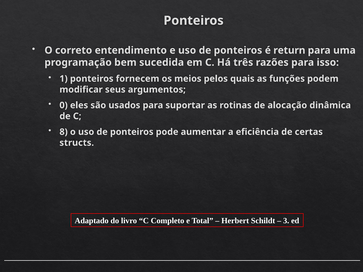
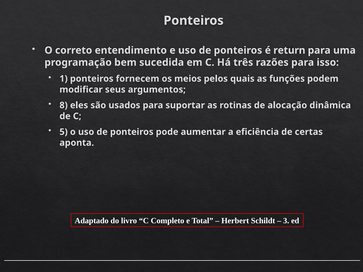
0: 0 -> 8 (64, 105)
8: 8 -> 5 (64, 132)
structs: structs -> aponta (77, 143)
